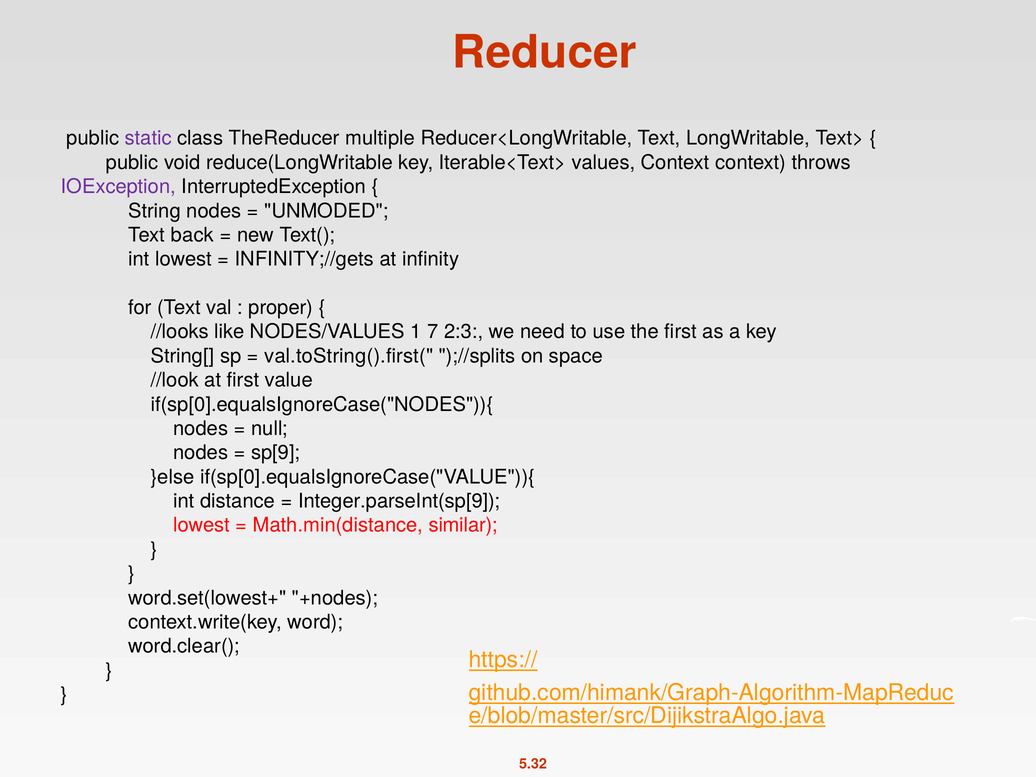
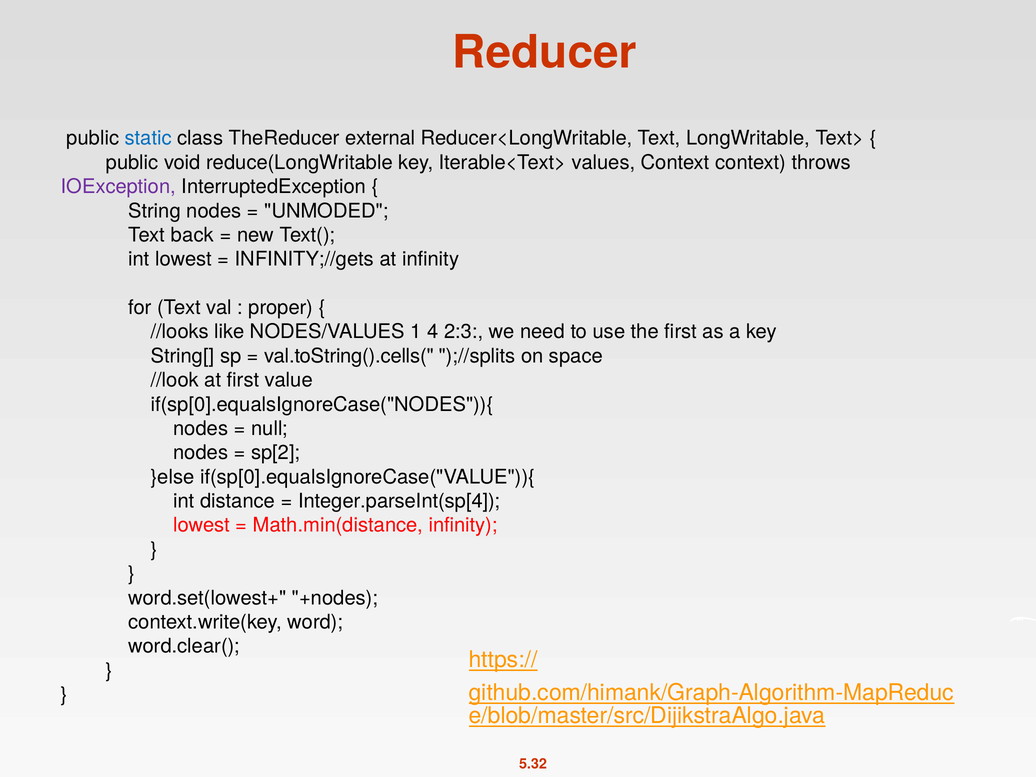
static colour: purple -> blue (148, 138)
multiple: multiple -> external (380, 138)
7: 7 -> 4 (433, 332)
val.toString().first(: val.toString().first( -> val.toString().cells( (349, 356)
sp[9: sp[9 -> sp[2 (276, 453)
Integer.parseInt(sp[9: Integer.parseInt(sp[9 -> Integer.parseInt(sp[4 (399, 501)
Math.min(distance similar: similar -> infinity (463, 525)
